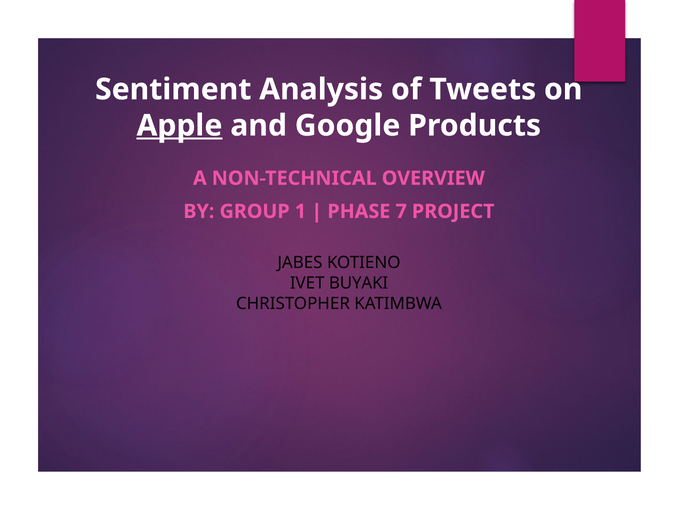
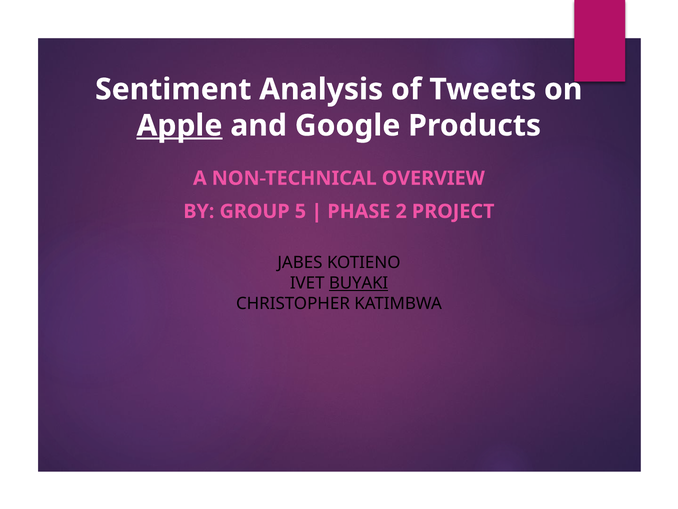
1: 1 -> 5 (300, 211)
7: 7 -> 2 (401, 211)
BUYAKI underline: none -> present (359, 283)
